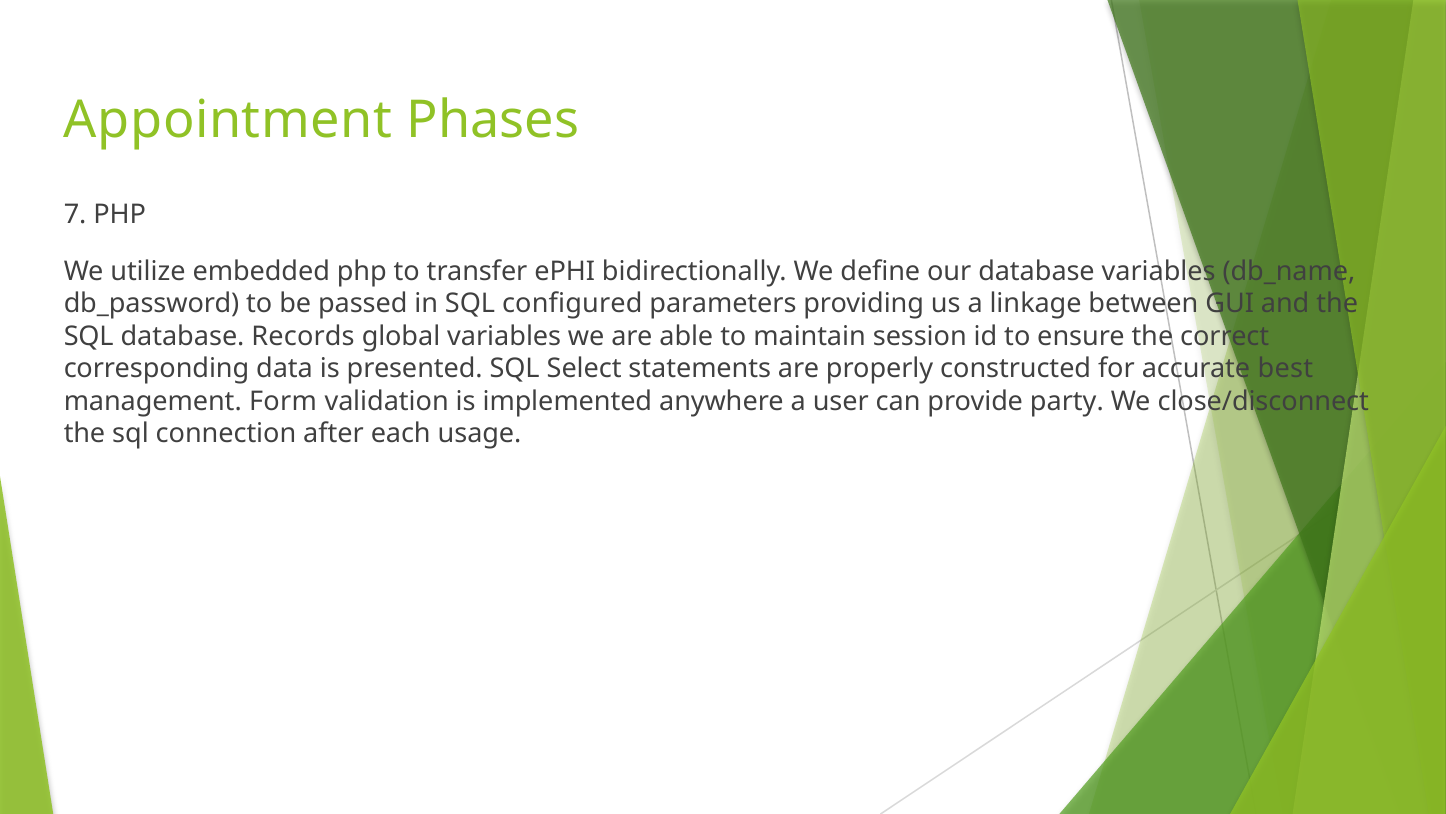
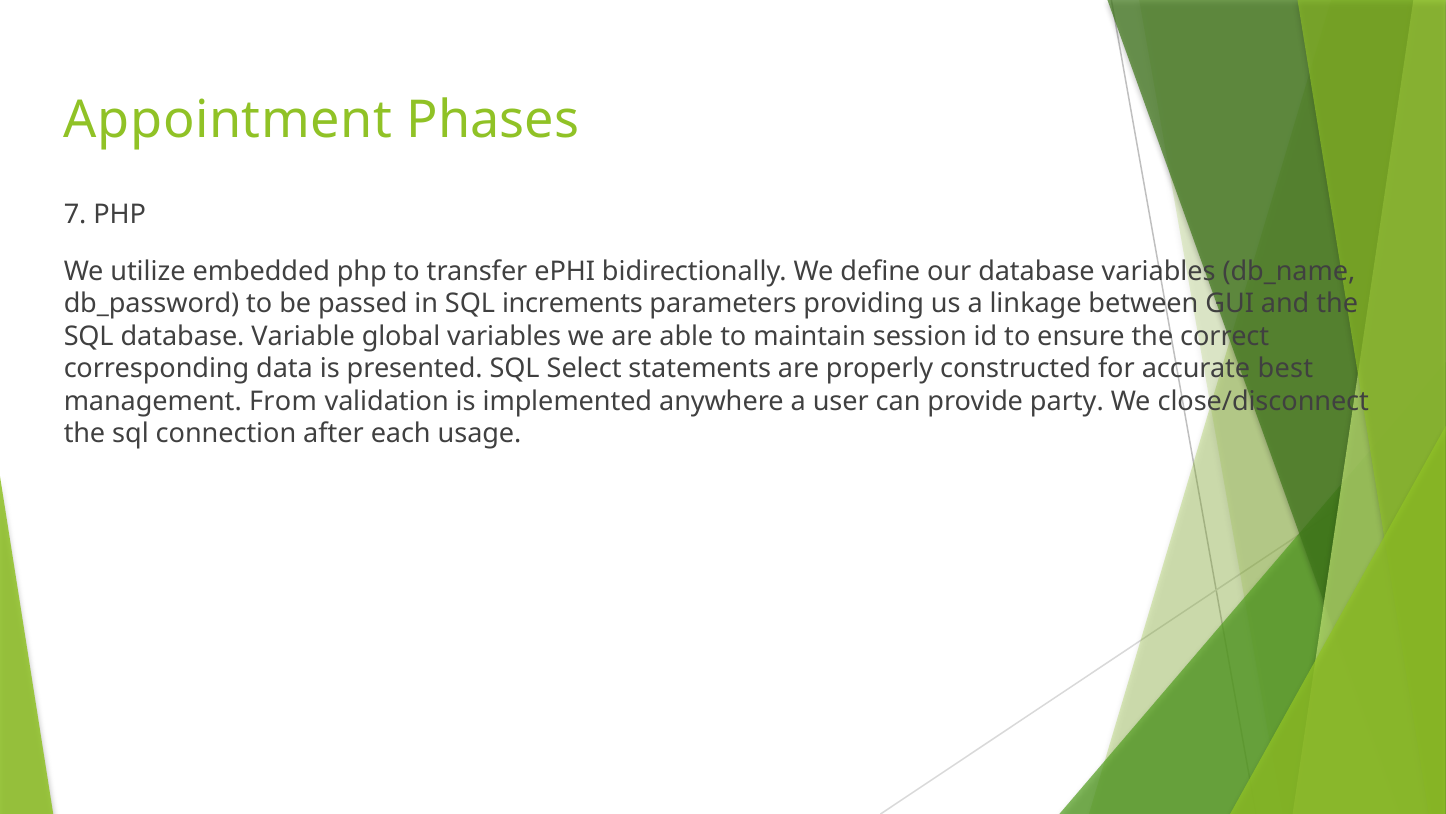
configured: configured -> increments (572, 304)
Records: Records -> Variable (303, 336)
Form: Form -> From (283, 401)
